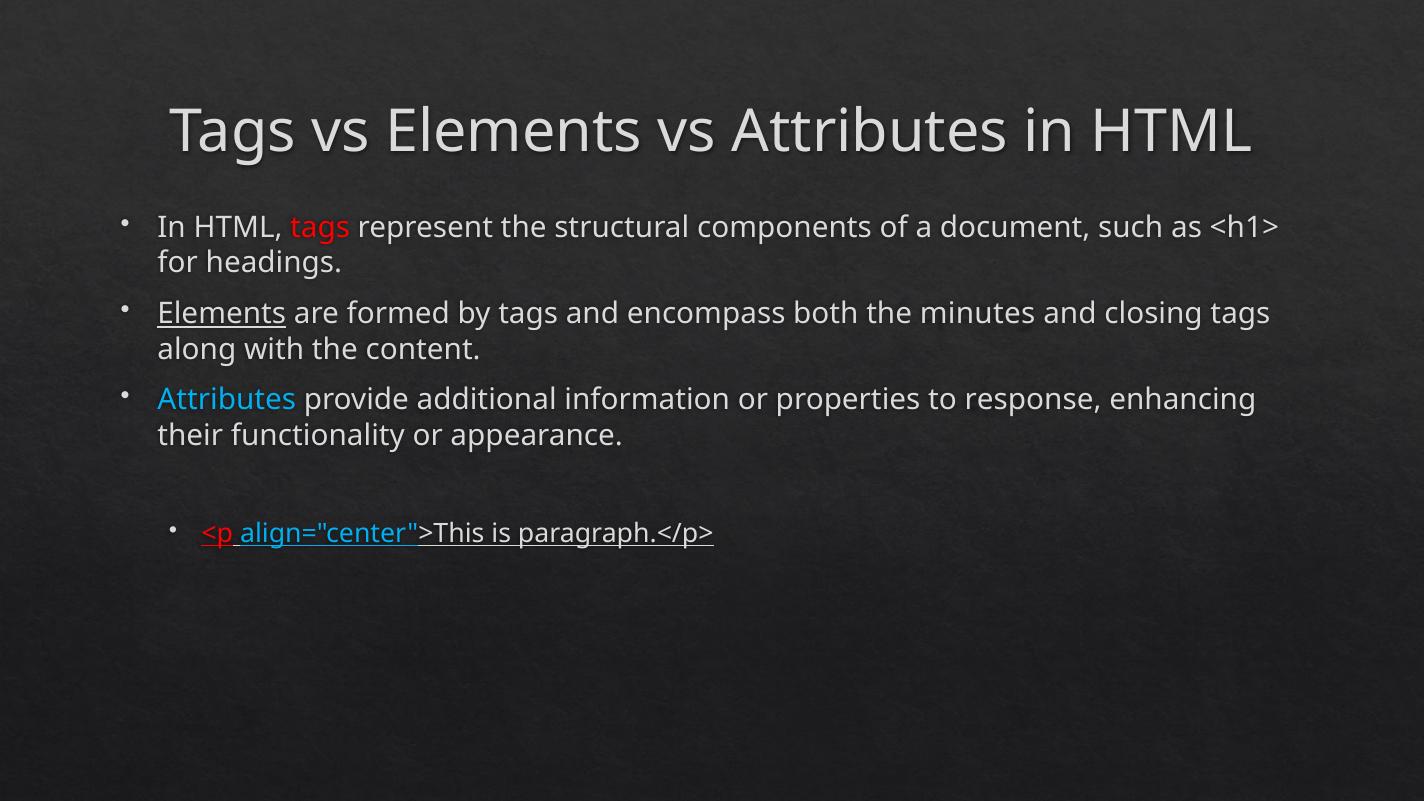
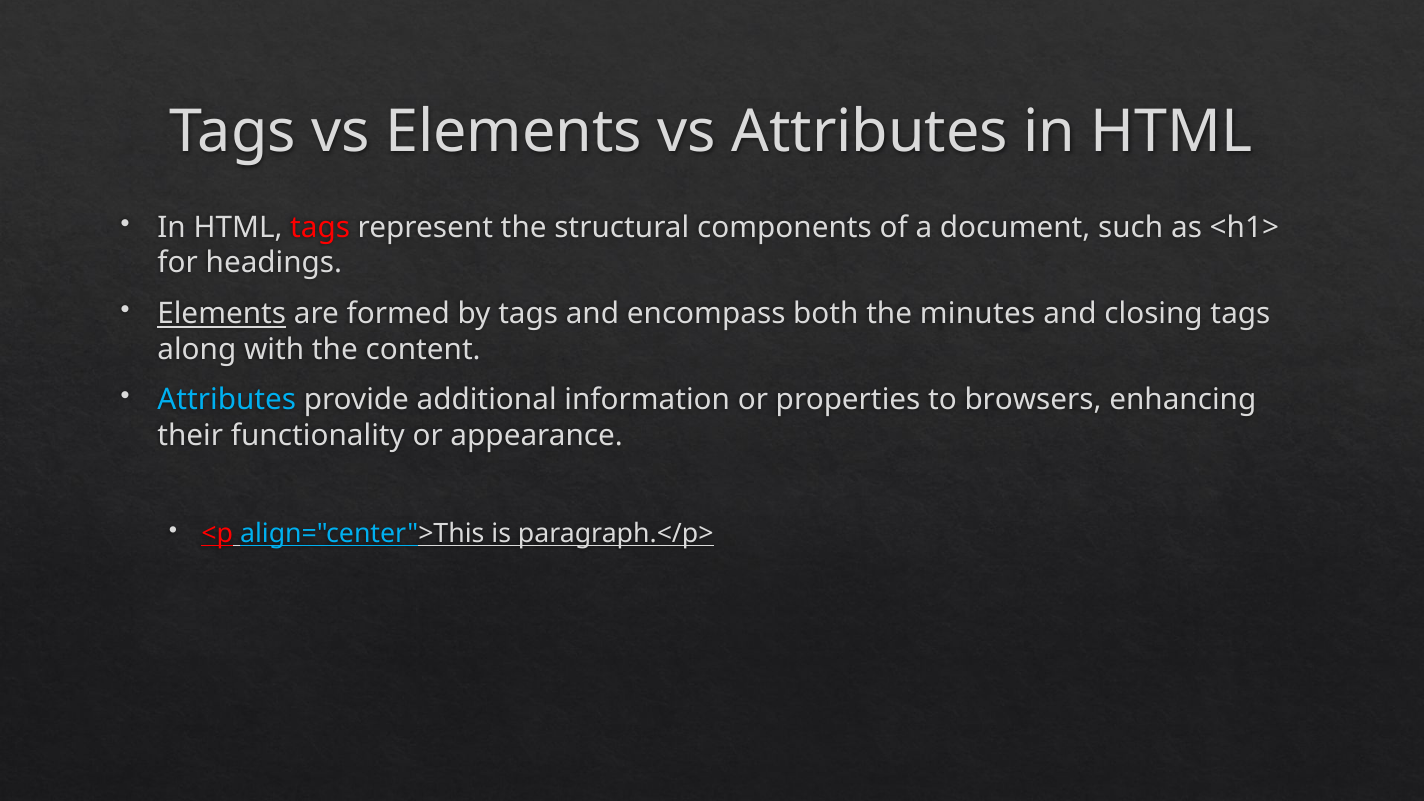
response: response -> browsers (1033, 400)
